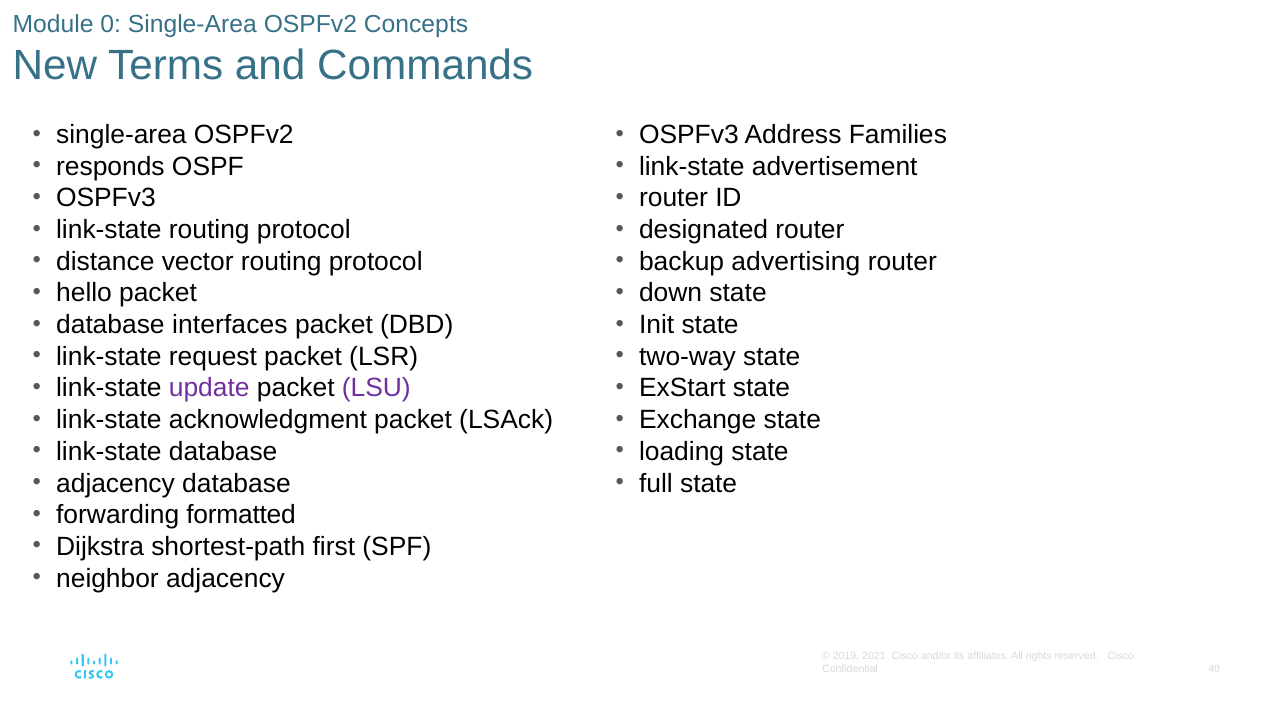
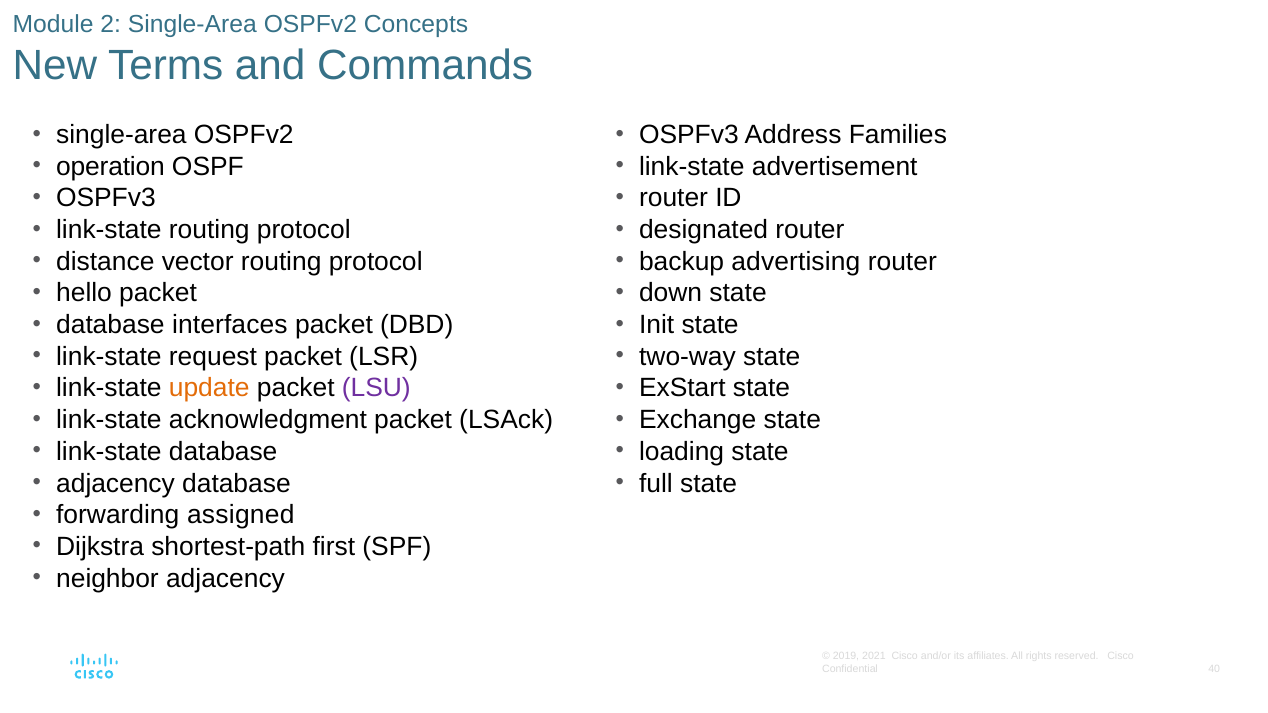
0: 0 -> 2 (111, 24)
responds: responds -> operation (110, 167)
update colour: purple -> orange (209, 388)
formatted: formatted -> assigned (241, 515)
